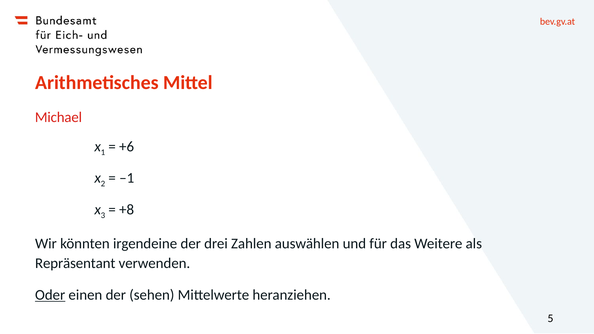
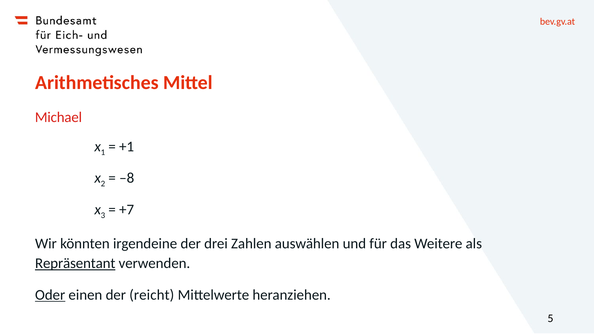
+6: +6 -> +1 (127, 147)
‒1: ‒1 -> ‒8 (127, 178)
+8: +8 -> +7 (127, 210)
Repräsentant underline: none -> present (75, 263)
sehen: sehen -> reicht (152, 295)
